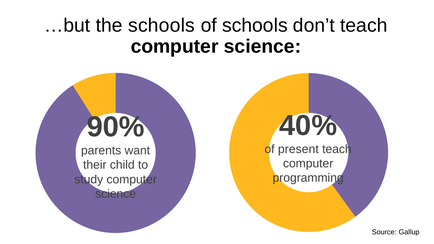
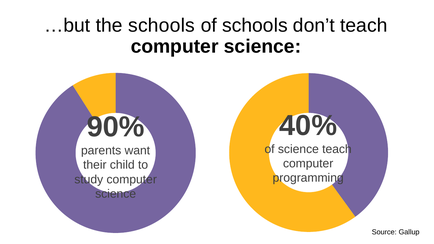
of present: present -> science (298, 149)
